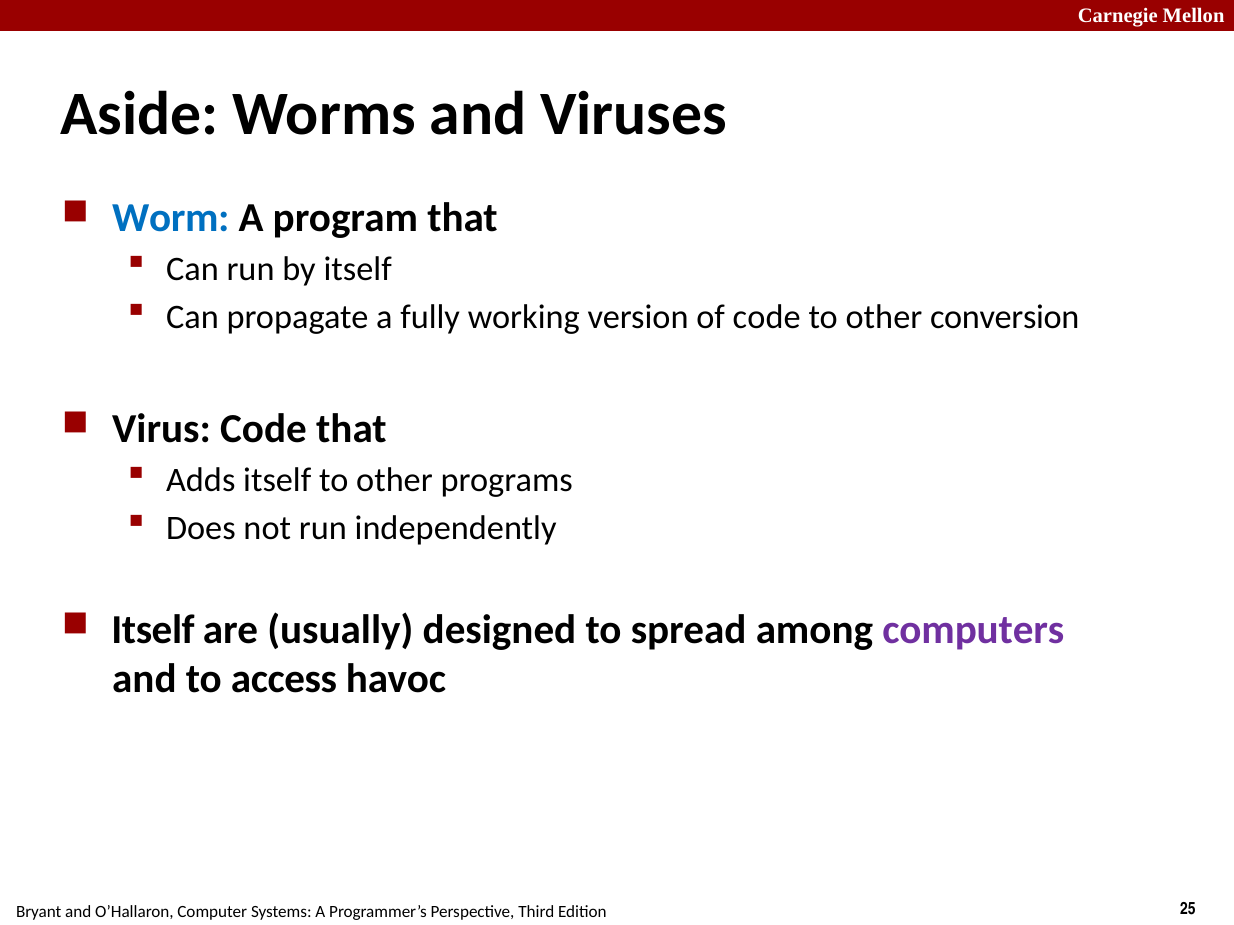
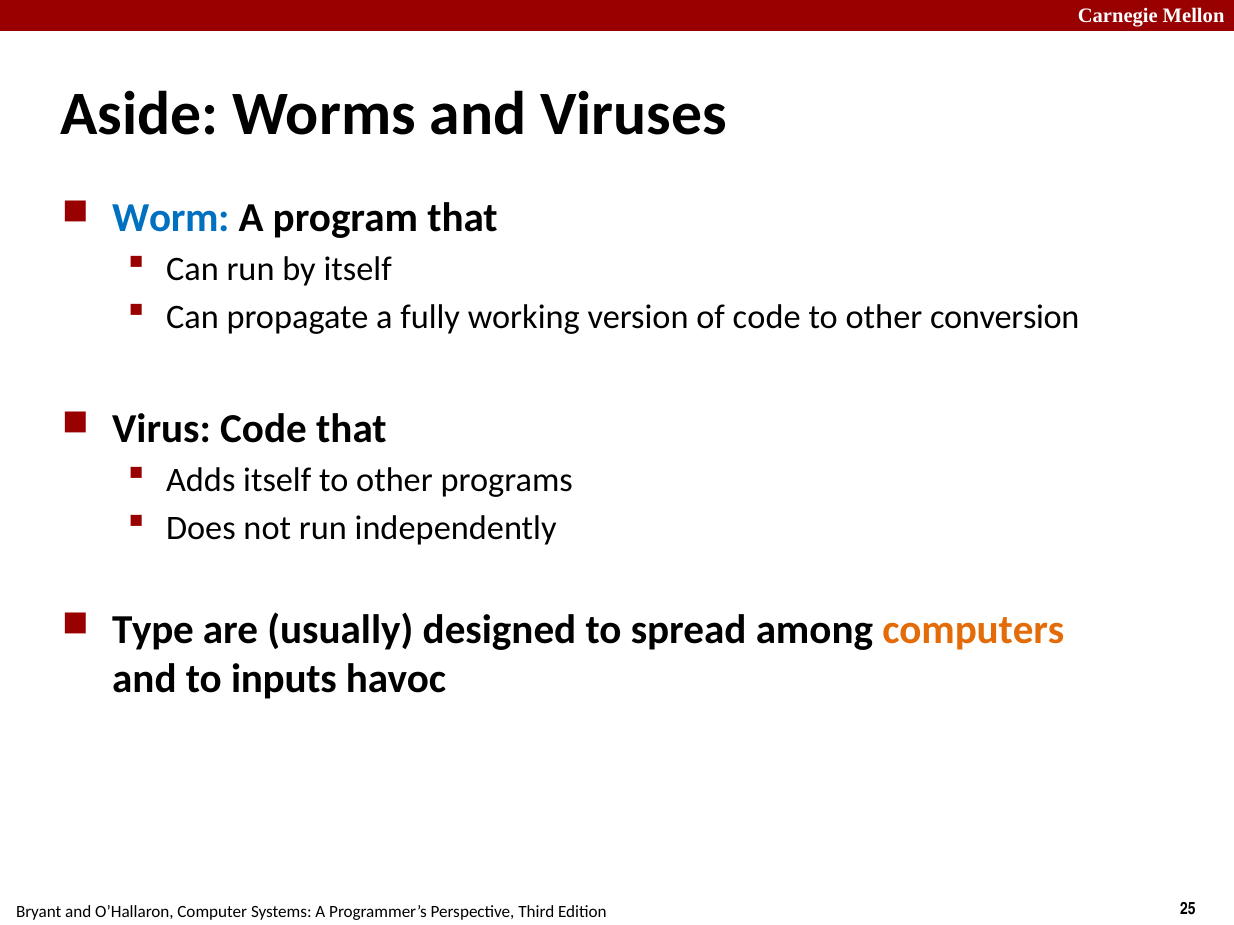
Itself: Itself -> Type (153, 630)
computers colour: purple -> orange (973, 630)
access: access -> inputs (284, 680)
